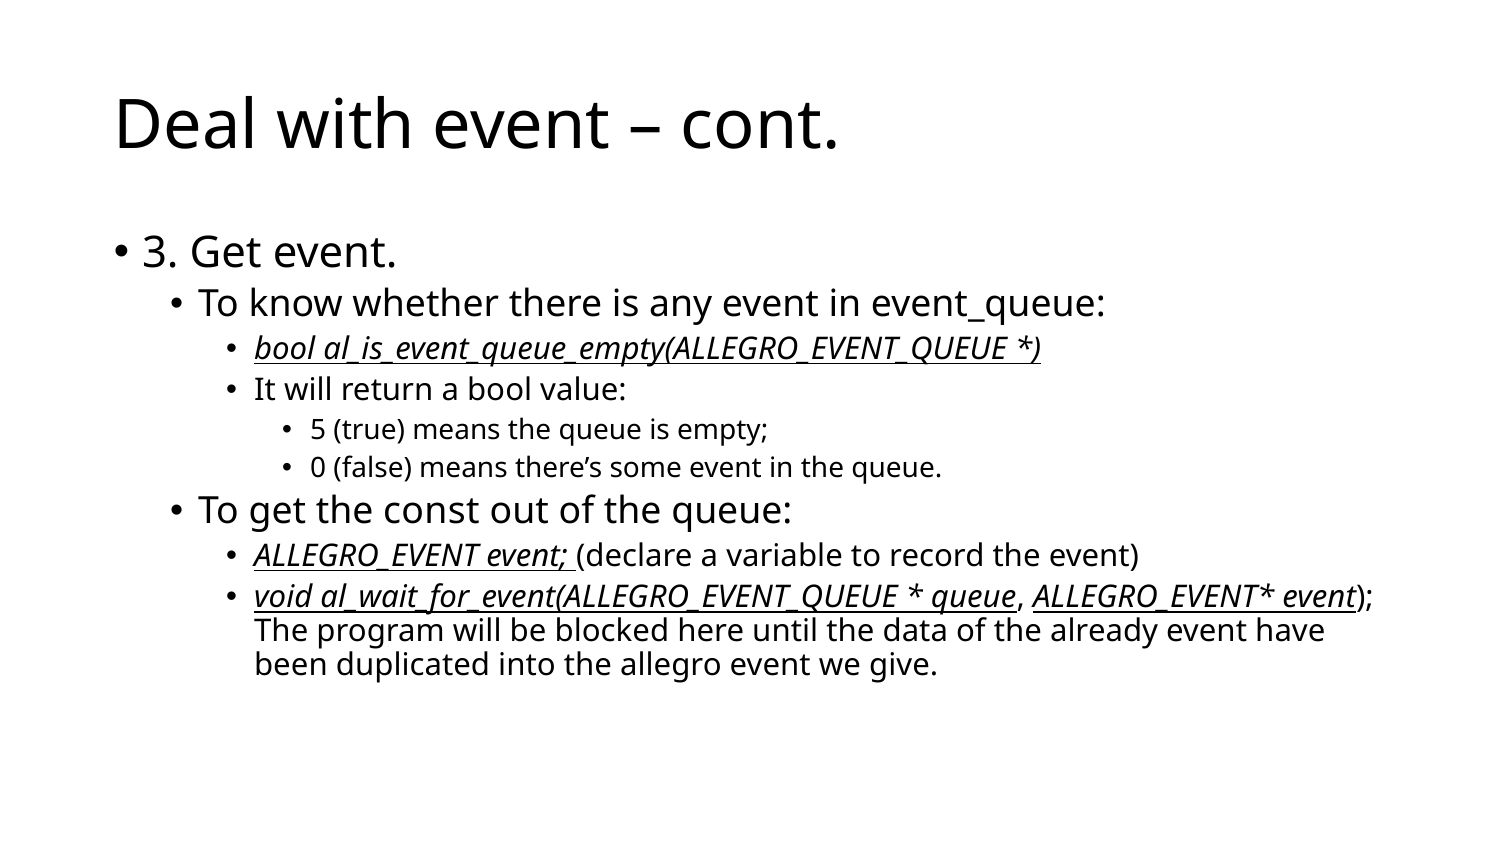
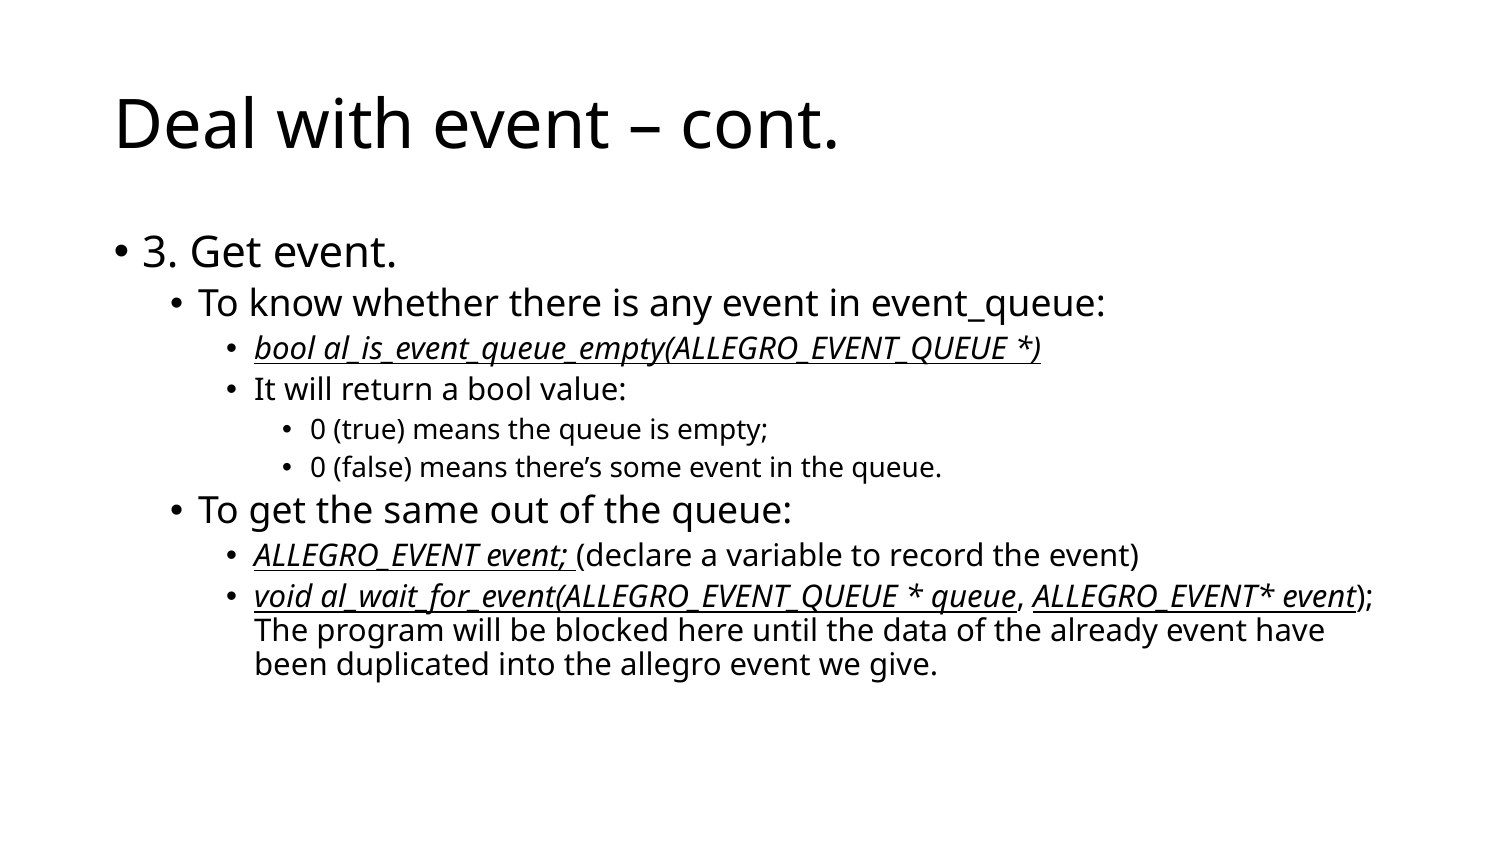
5: 5 -> 0 (318, 430)
const: const -> same (431, 511)
